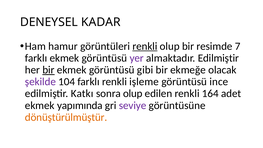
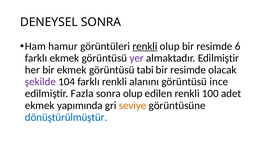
DENEYSEL KADAR: KADAR -> SONRA (101, 22)
7: 7 -> 6 (238, 46)
bir underline: present -> none (48, 70)
gibi: gibi -> tabi (145, 70)
ekmeğe: ekmeğe -> resimde (188, 70)
işleme: işleme -> alanını (144, 82)
Katkı: Katkı -> Fazla (82, 94)
164: 164 -> 100 (210, 94)
seviye colour: purple -> orange (133, 105)
dönüştürülmüştür colour: orange -> blue (66, 117)
